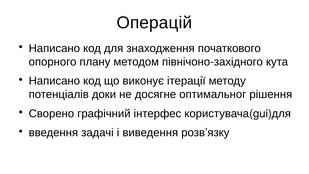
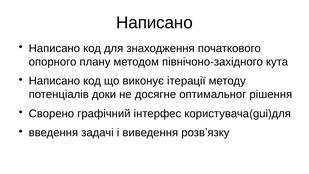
Операцій: Операцій -> Написано (154, 23)
